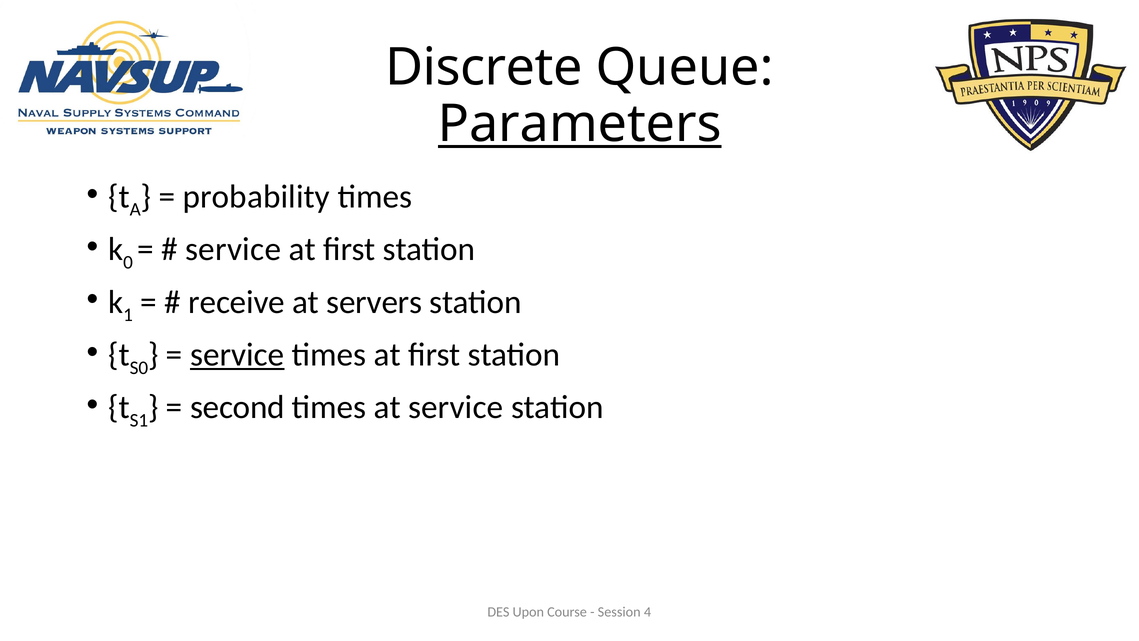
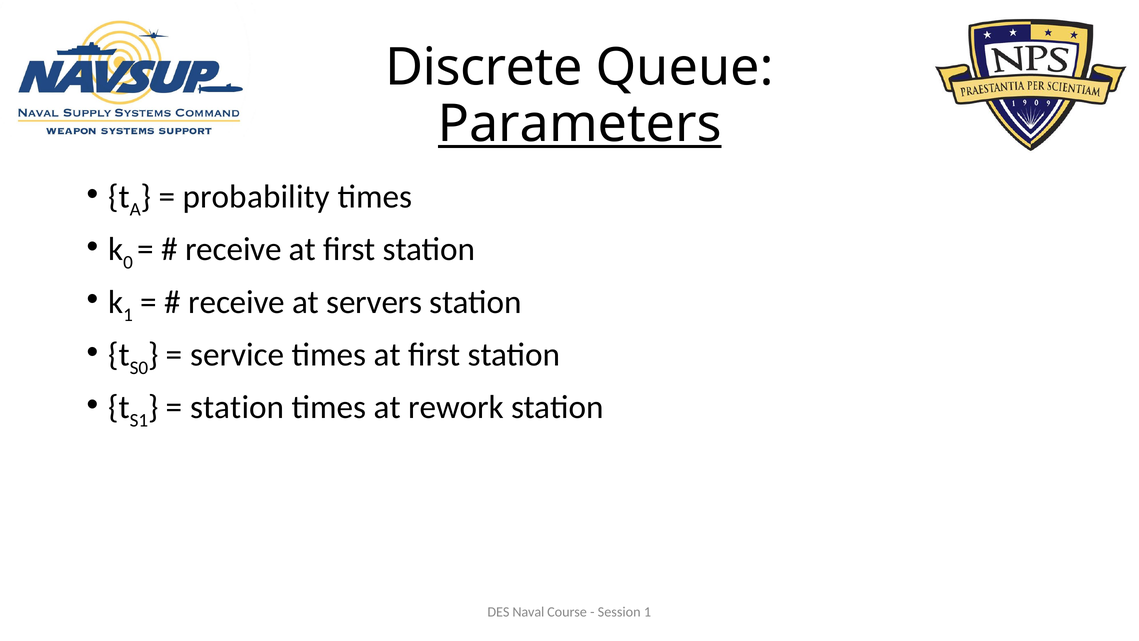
service: service -> receive (233, 249)
service underline: present -> none (237, 355)
second: second -> station (237, 407)
at service: service -> rework (456, 407)
Upon: Upon -> Naval (528, 612)
Session 4: 4 -> 1 (647, 612)
